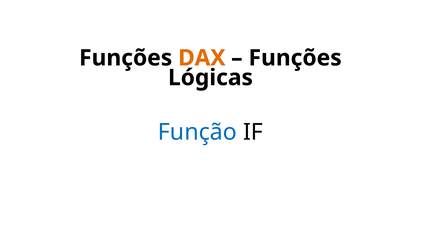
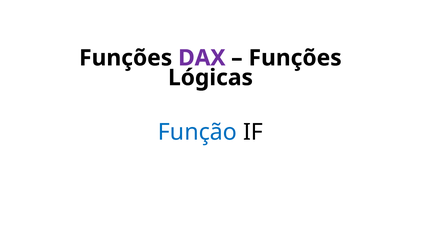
DAX colour: orange -> purple (202, 58)
